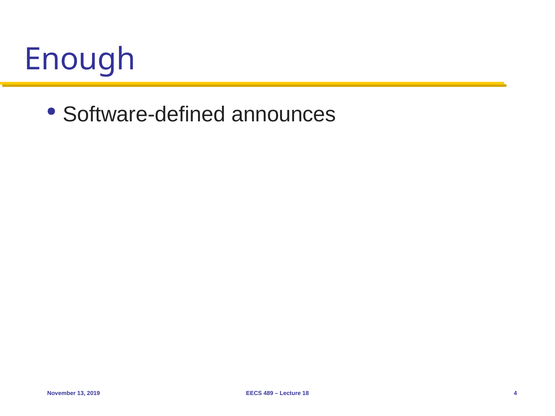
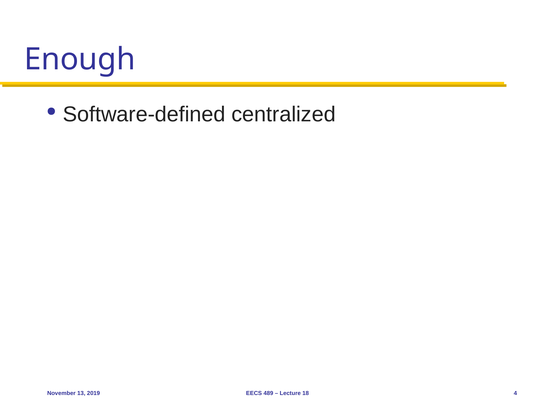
announces: announces -> centralized (284, 114)
